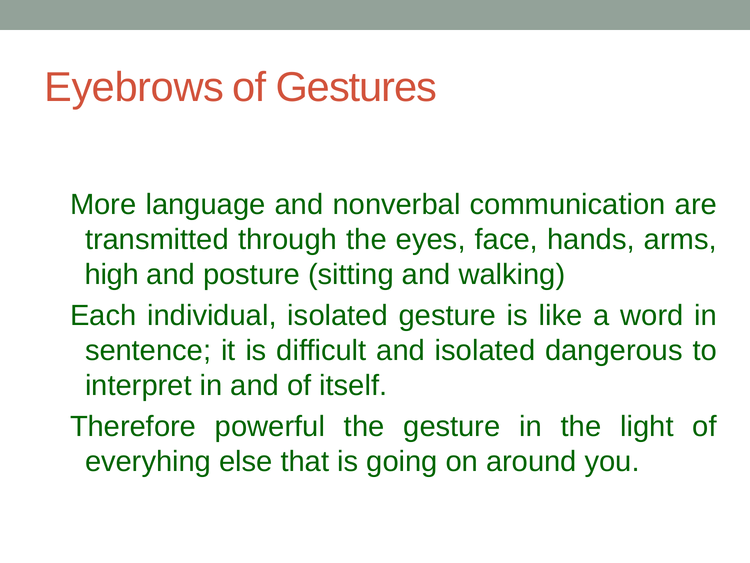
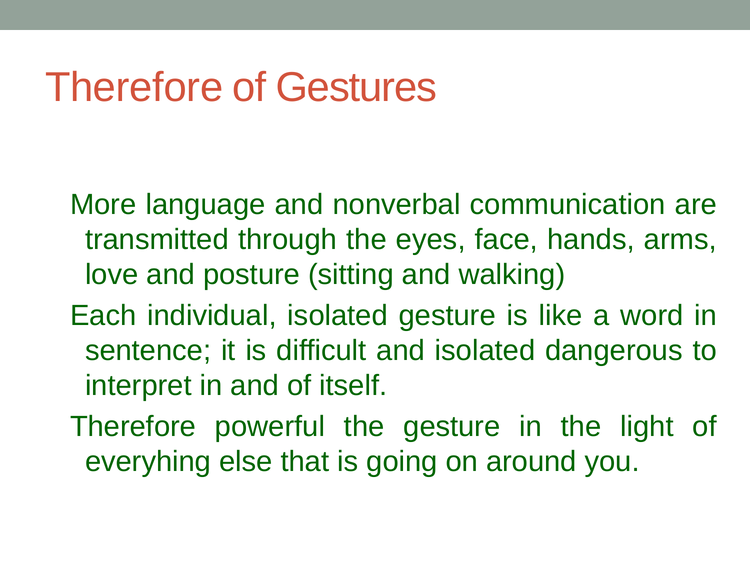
Eyebrows: Eyebrows -> Therefore (134, 87)
high: high -> love (112, 275)
